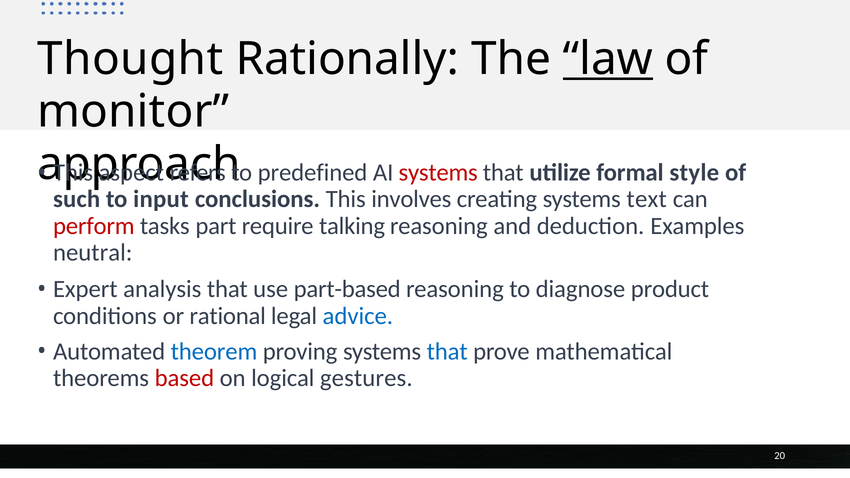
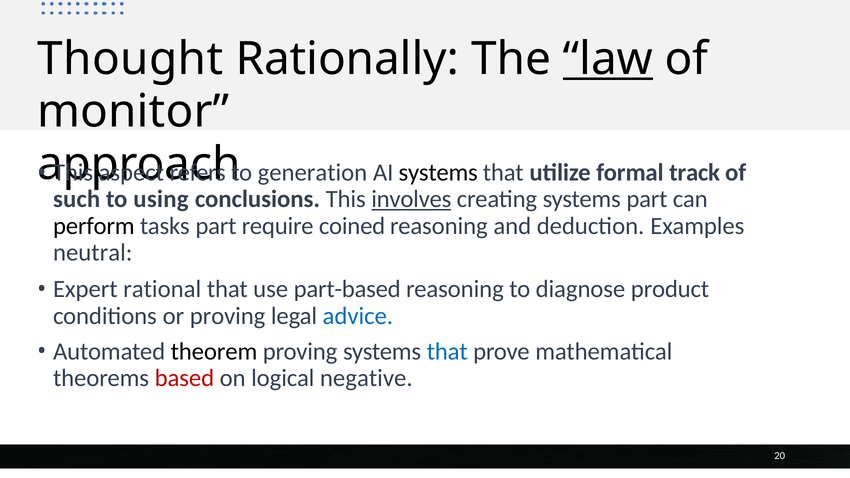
predefined: predefined -> generation (312, 172)
systems colour: red -> black (438, 172)
style: style -> track (695, 172)
input: input -> using (161, 199)
involves underline: none -> present (411, 199)
systems text: text -> part (647, 199)
perform colour: red -> black (94, 226)
talking: talking -> coined (352, 226)
analysis: analysis -> rational (162, 289)
or rational: rational -> proving (228, 316)
theorem colour: blue -> black (214, 352)
gestures: gestures -> negative (366, 378)
